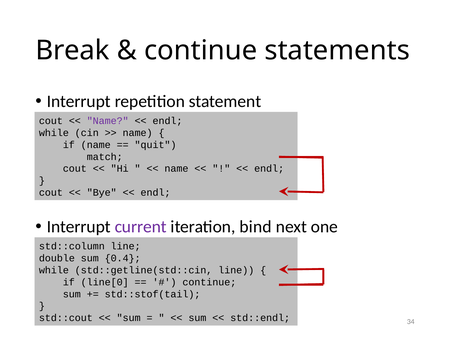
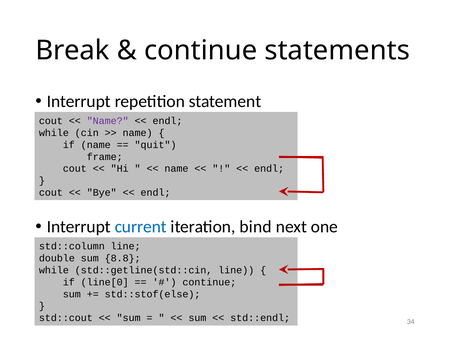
match: match -> frame (105, 157)
current colour: purple -> blue (141, 227)
0.4: 0.4 -> 8.8 (123, 259)
std::stof(tail: std::stof(tail -> std::stof(else (153, 295)
